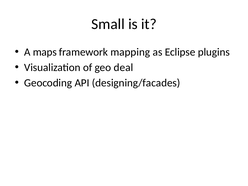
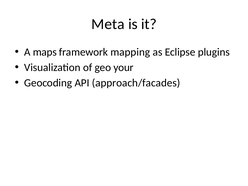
Small: Small -> Meta (108, 24)
deal: deal -> your (124, 67)
designing/facades: designing/facades -> approach/facades (136, 83)
